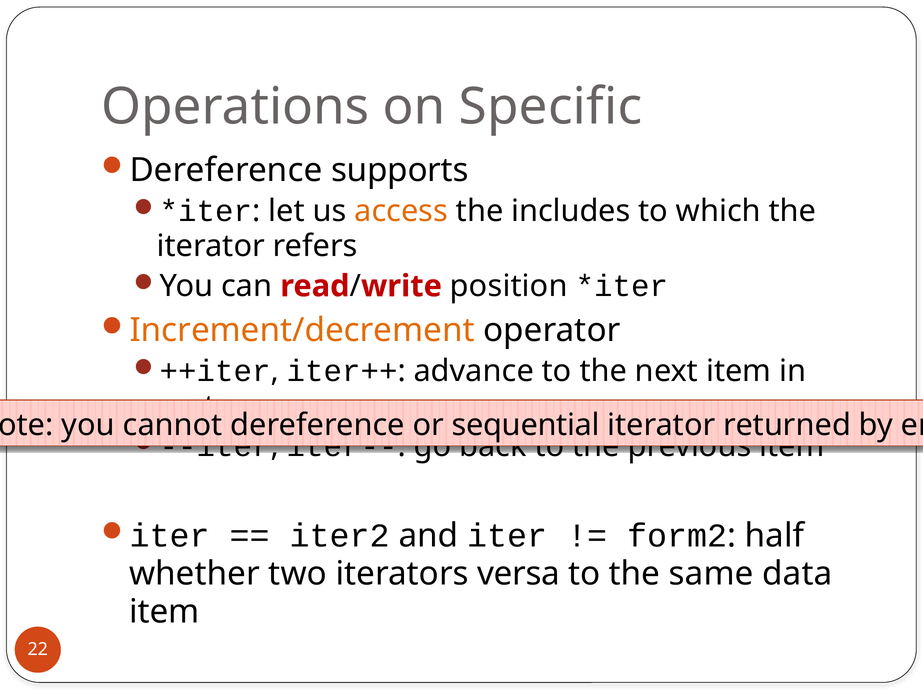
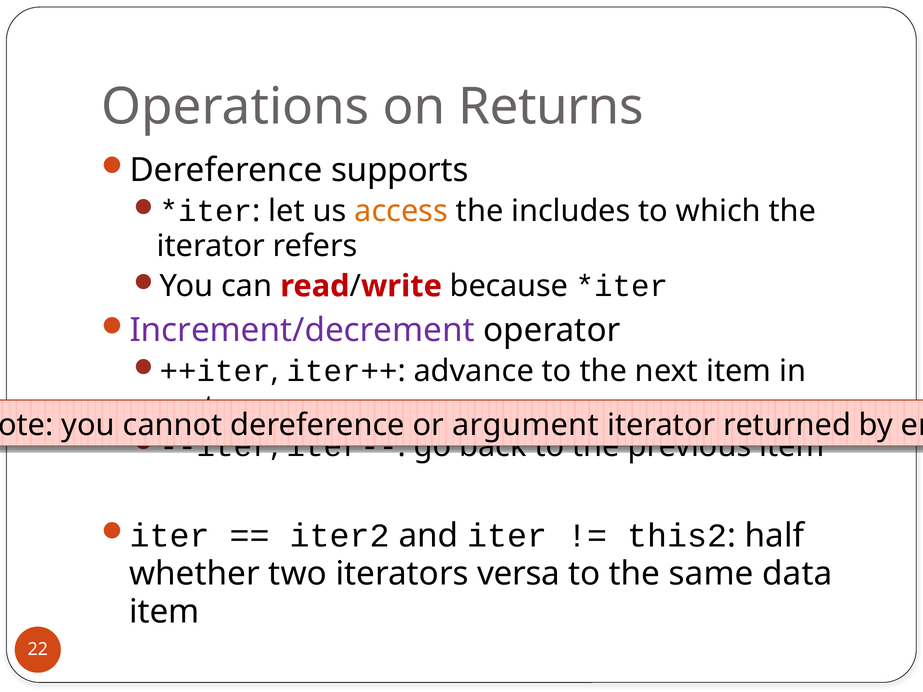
Specific: Specific -> Returns (551, 107)
position: position -> because (509, 286)
Increment/decrement colour: orange -> purple (302, 330)
sequential: sequential -> argument (526, 425)
form2: form2 -> this2 (677, 536)
